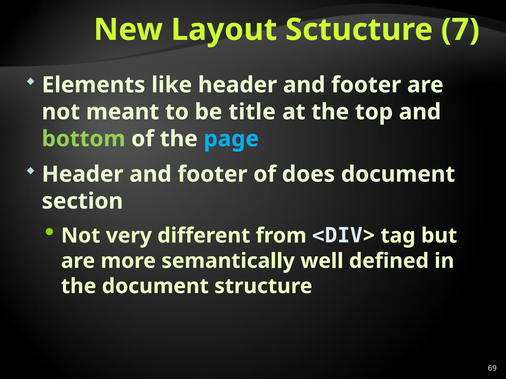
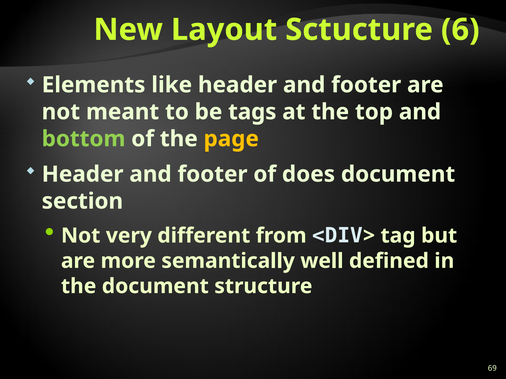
7: 7 -> 6 (460, 30)
title: title -> tags (252, 112)
page colour: light blue -> yellow (231, 139)
